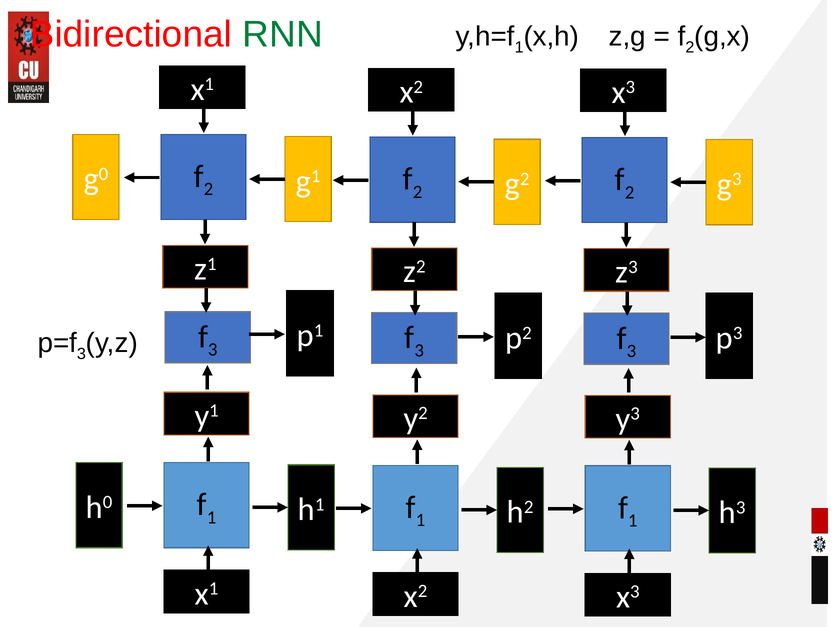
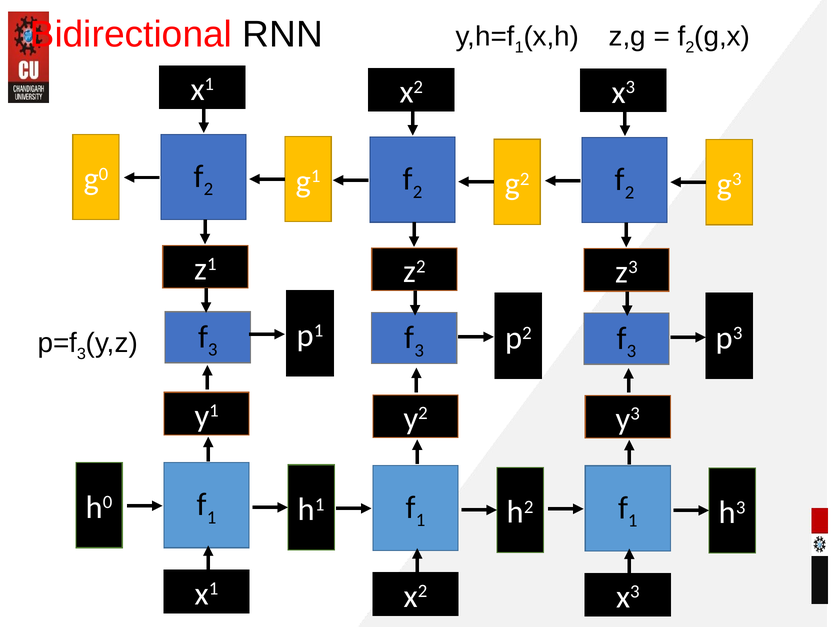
RNN colour: green -> black (283, 34)
